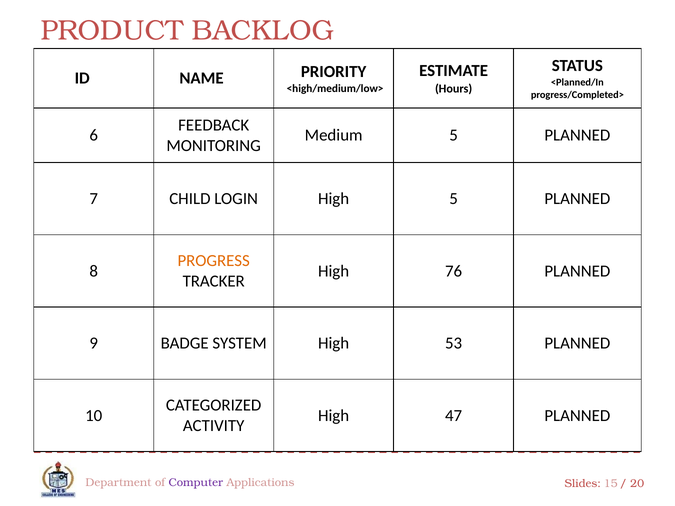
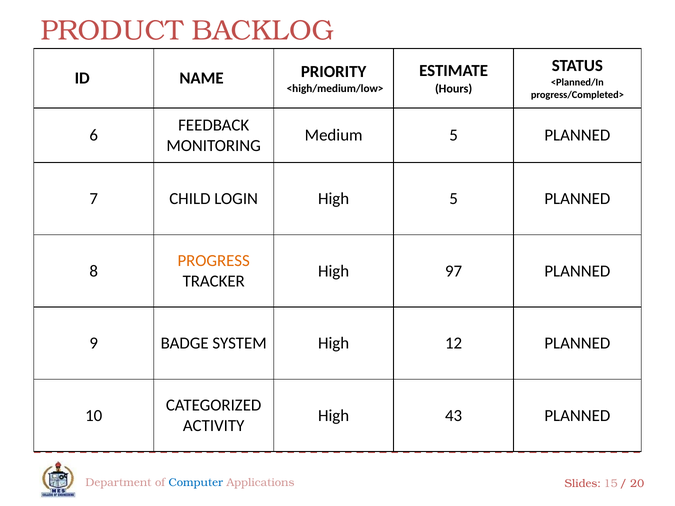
76: 76 -> 97 (454, 271)
53: 53 -> 12 (454, 343)
47: 47 -> 43 (454, 416)
Computer colour: purple -> blue (196, 483)
